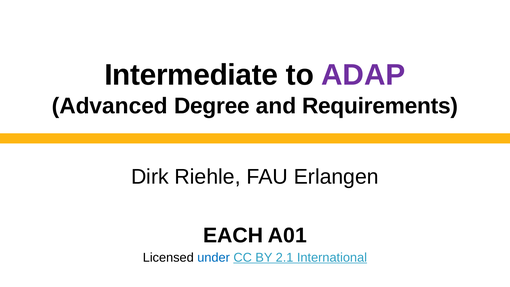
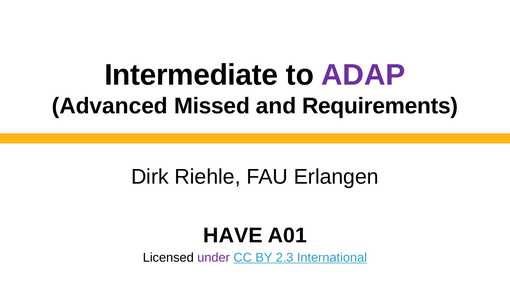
Degree: Degree -> Missed (212, 106)
EACH: EACH -> HAVE (233, 235)
under colour: blue -> purple (214, 257)
2.1: 2.1 -> 2.3 (285, 257)
